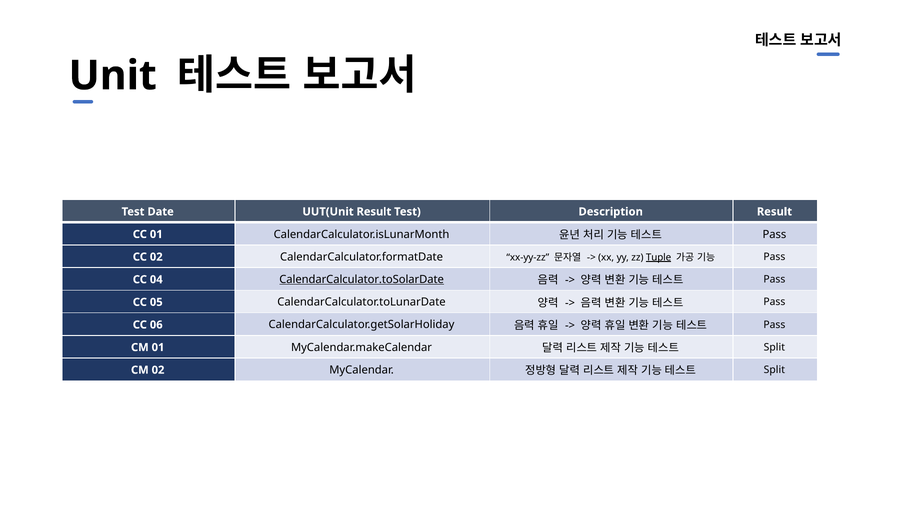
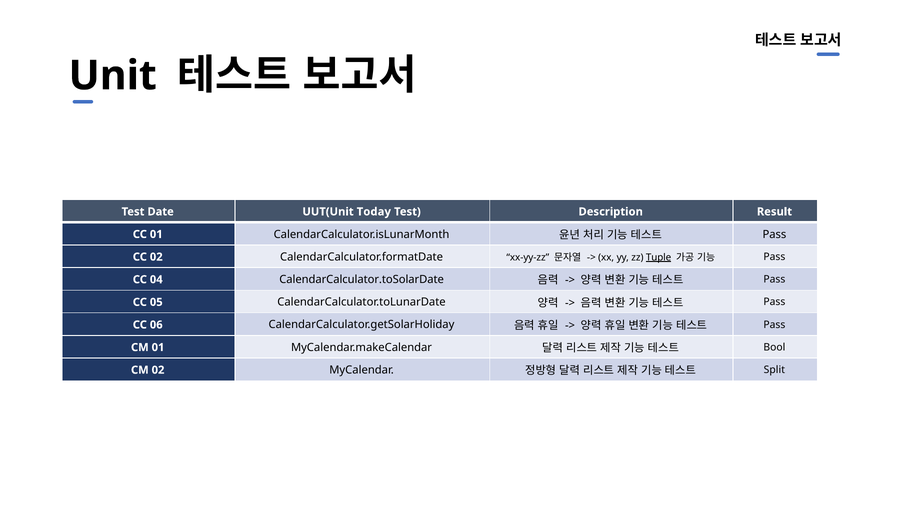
UUT(Unit Result: Result -> Today (374, 211)
CalendarCalculator.toSolarDate underline: present -> none (362, 279)
Split: Split -> Bool (774, 347)
